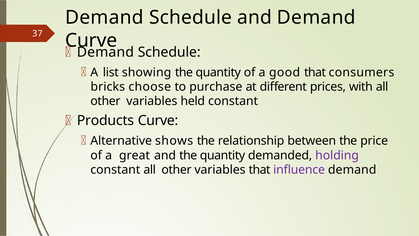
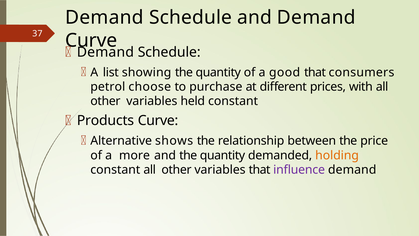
bricks: bricks -> petrol (108, 87)
great: great -> more (134, 155)
holding colour: purple -> orange (337, 155)
